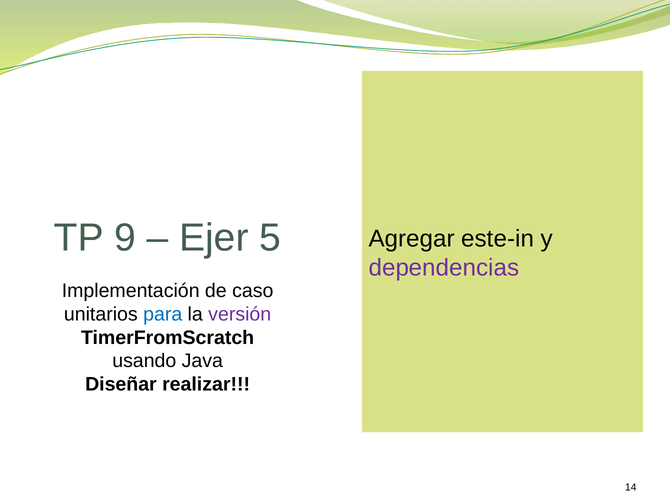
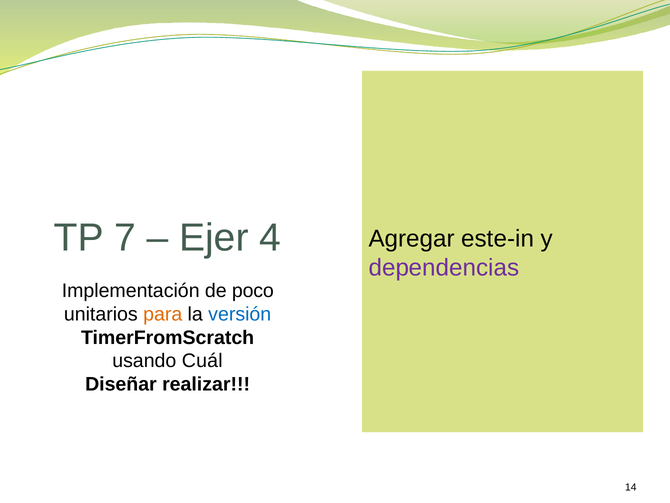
9: 9 -> 7 (125, 238)
5: 5 -> 4 (270, 238)
caso: caso -> poco (253, 290)
para colour: blue -> orange (163, 314)
versión colour: purple -> blue (240, 314)
Java: Java -> Cuál (202, 361)
